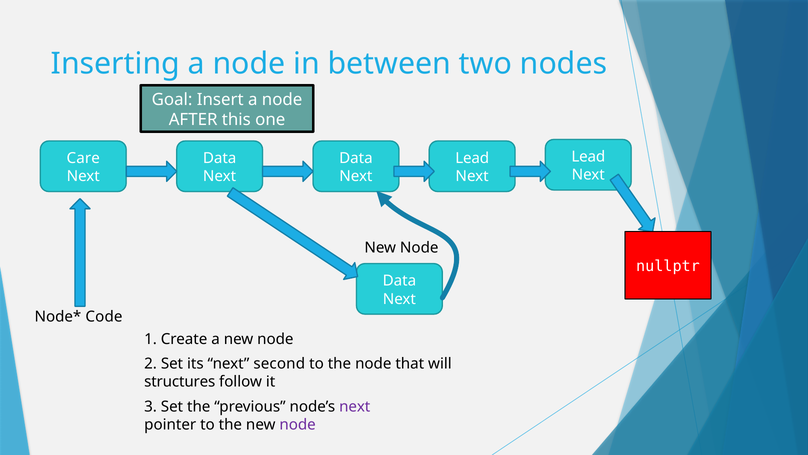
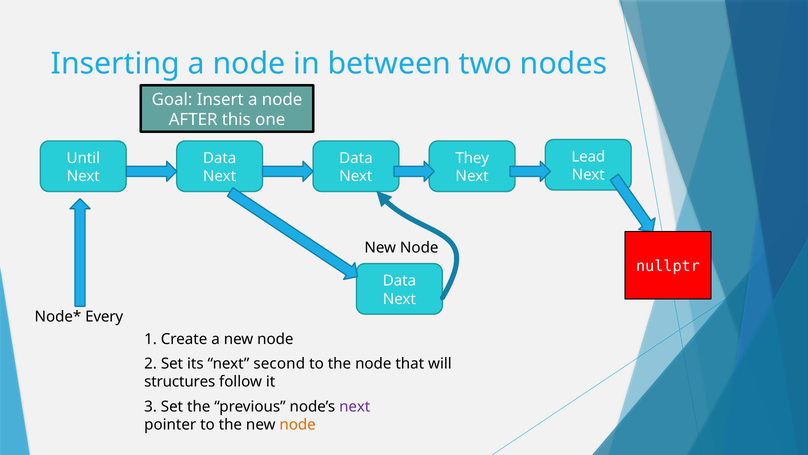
Care: Care -> Until (83, 158)
Lead: Lead -> They (472, 158)
Code: Code -> Every (104, 316)
node colour: purple -> orange (298, 424)
